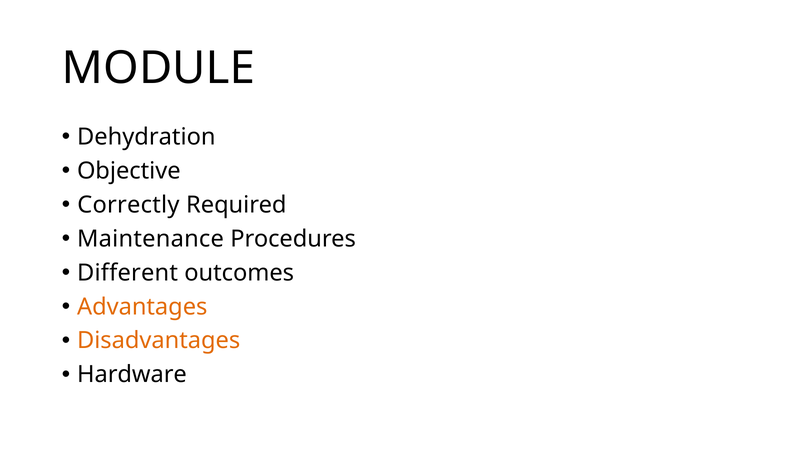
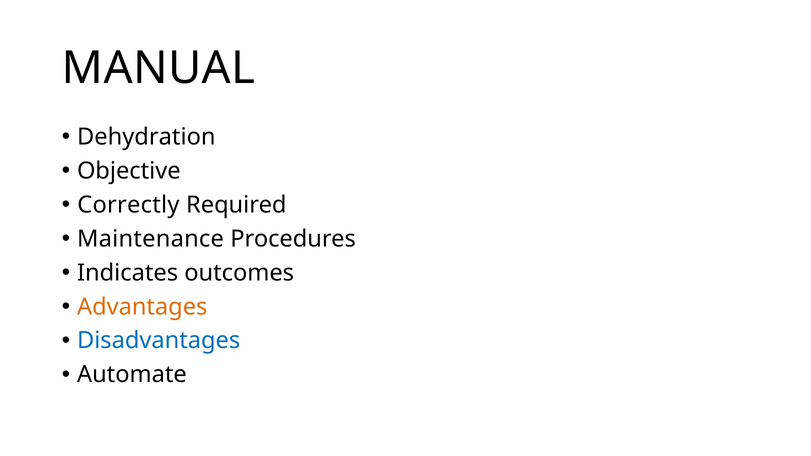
MODULE: MODULE -> MANUAL (158, 68)
Different: Different -> Indicates (128, 273)
Disadvantages colour: orange -> blue (159, 341)
Hardware: Hardware -> Automate (132, 375)
